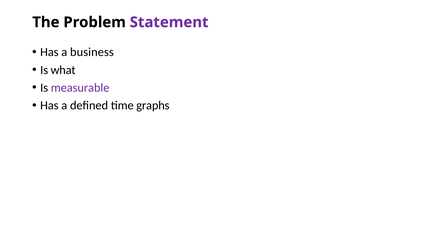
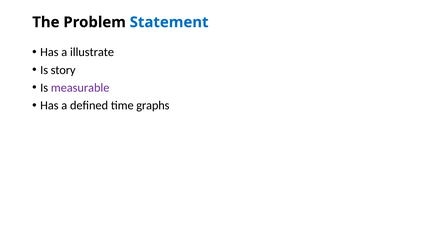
Statement colour: purple -> blue (169, 22)
business: business -> illustrate (92, 52)
what: what -> story (63, 70)
